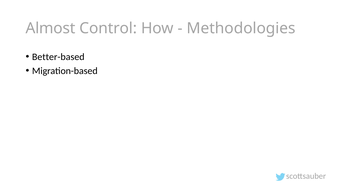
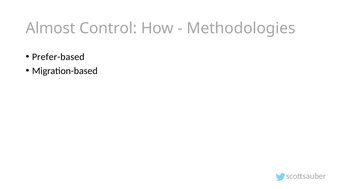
Better-based: Better-based -> Prefer-based (58, 57)
